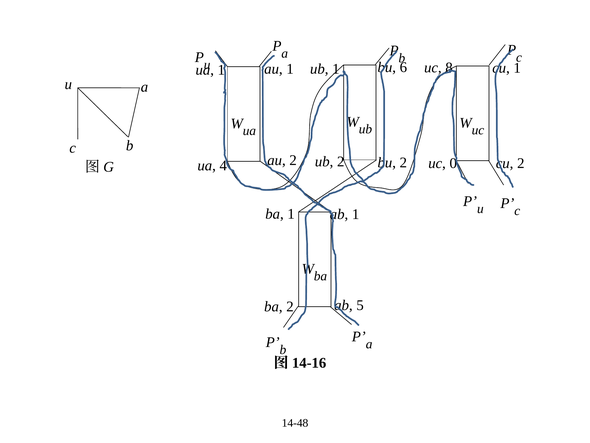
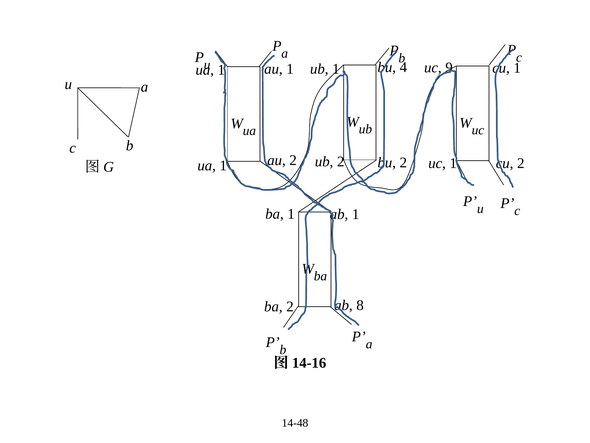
6: 6 -> 4 (403, 67)
8: 8 -> 9 (449, 68)
uc 0: 0 -> 1 (453, 163)
4: 4 -> 1 (223, 166)
5: 5 -> 8 (360, 305)
